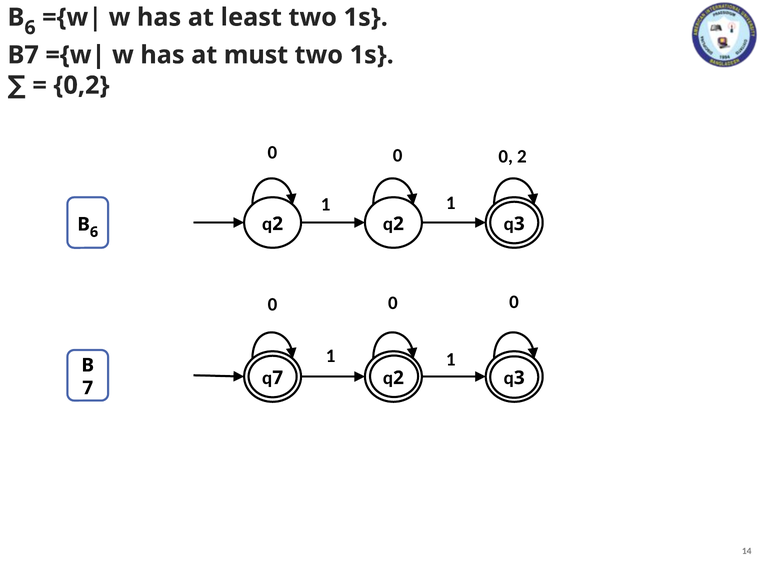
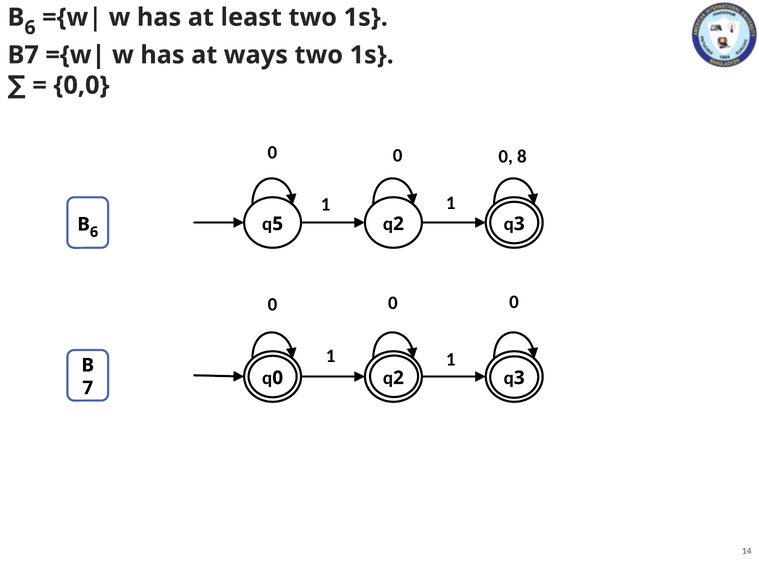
must: must -> ways (256, 55)
0,2: 0,2 -> 0,0 (81, 85)
0 2: 2 -> 8 (522, 157)
2: 2 -> 5 (278, 224)
7: 7 -> 0 (278, 378)
